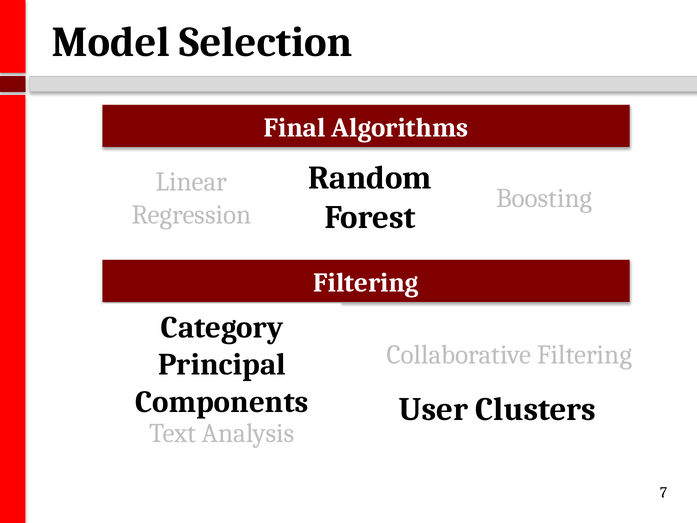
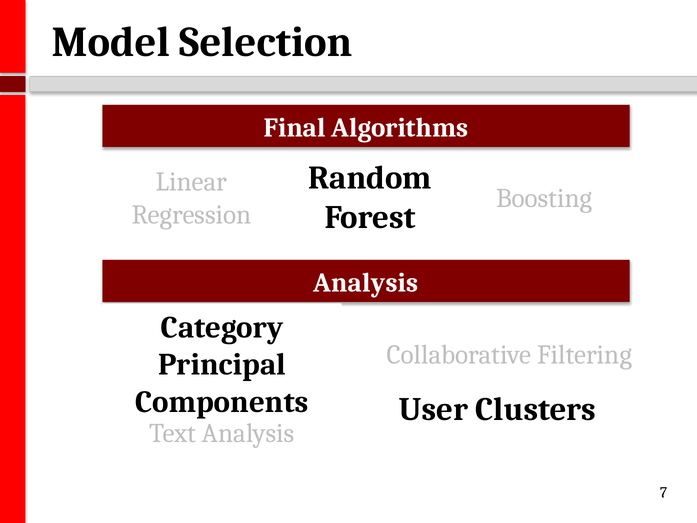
Filtering: Filtering -> Analysis (366, 283)
